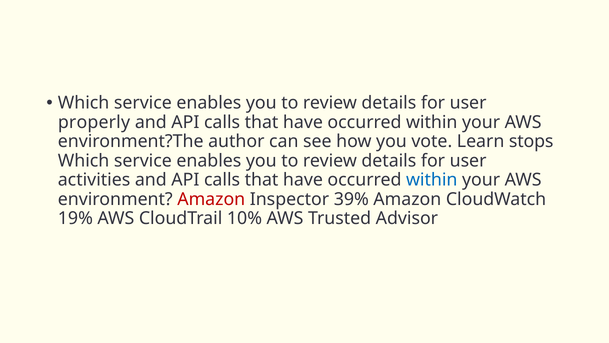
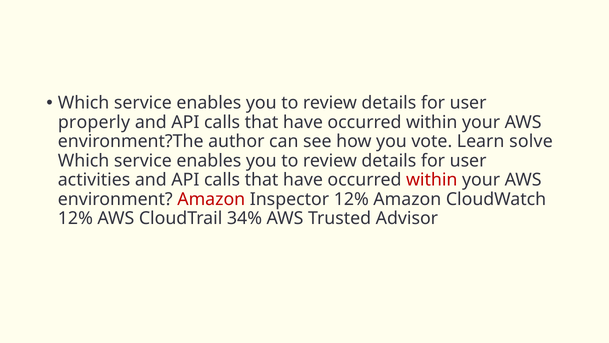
stops: stops -> solve (531, 141)
within colour: blue -> red (432, 180)
Inspector 39%: 39% -> 12% (351, 199)
19%: 19% -> 12% (75, 218)
10%: 10% -> 34% (244, 218)
